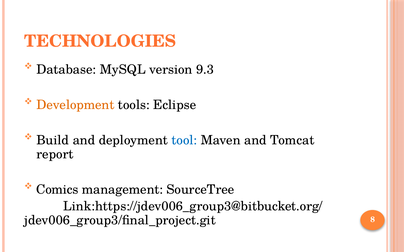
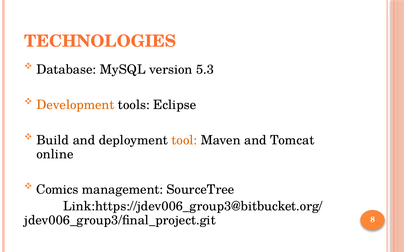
9.3: 9.3 -> 5.3 (205, 70)
tool colour: blue -> orange (184, 140)
report: report -> online (55, 154)
